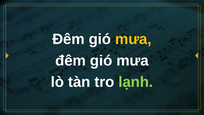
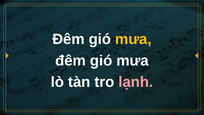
lạnh colour: light green -> pink (136, 82)
